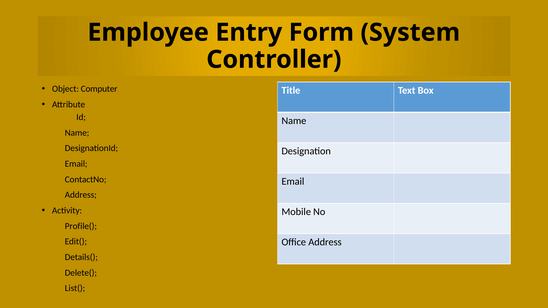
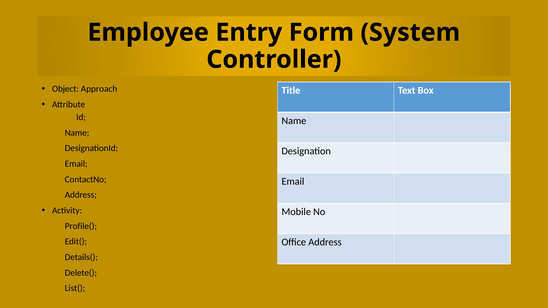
Computer: Computer -> Approach (99, 89)
